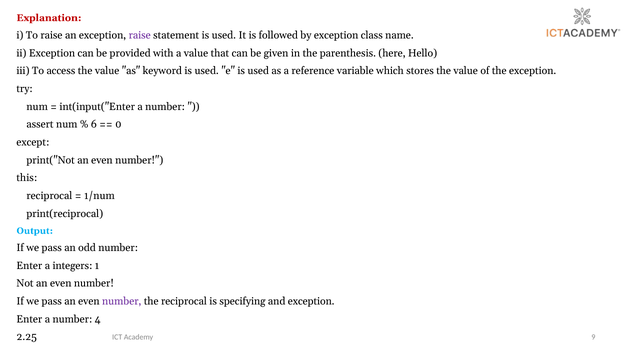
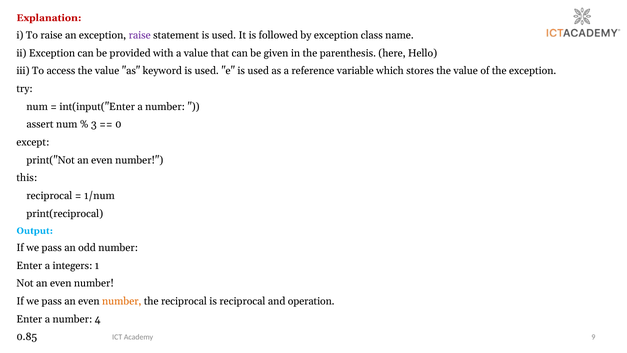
6: 6 -> 3 (94, 124)
number colour: purple -> orange (122, 301)
is specifying: specifying -> reciprocal (242, 301)
and exception: exception -> operation (311, 301)
2.25: 2.25 -> 0.85 (27, 337)
